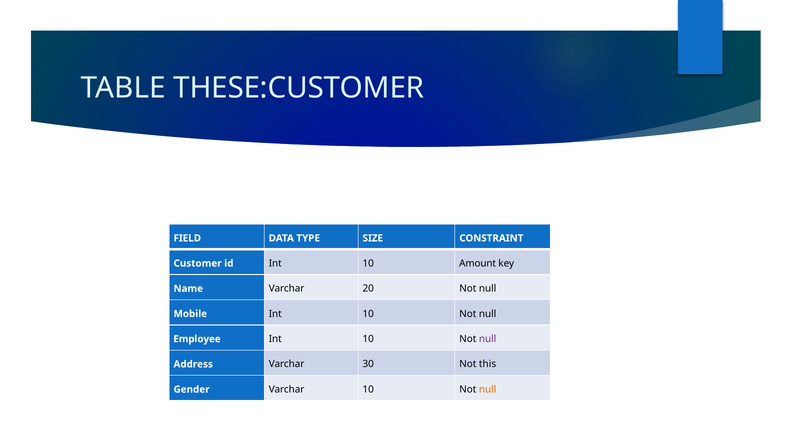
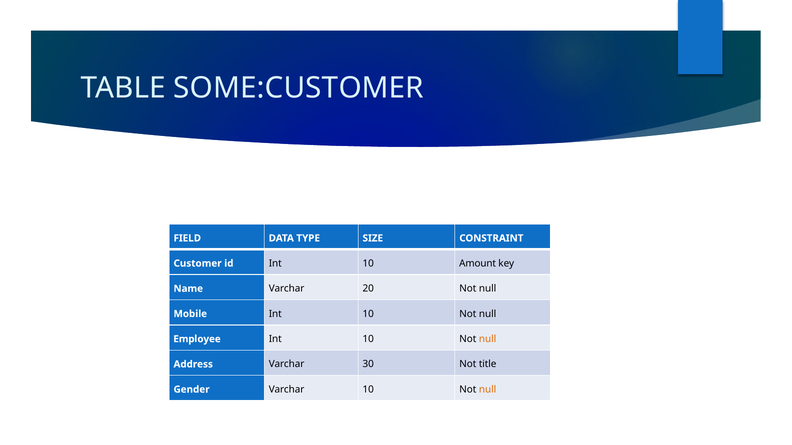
THESE:CUSTOMER: THESE:CUSTOMER -> SOME:CUSTOMER (299, 88)
null colour: purple -> orange (488, 339)
this: this -> title (488, 365)
